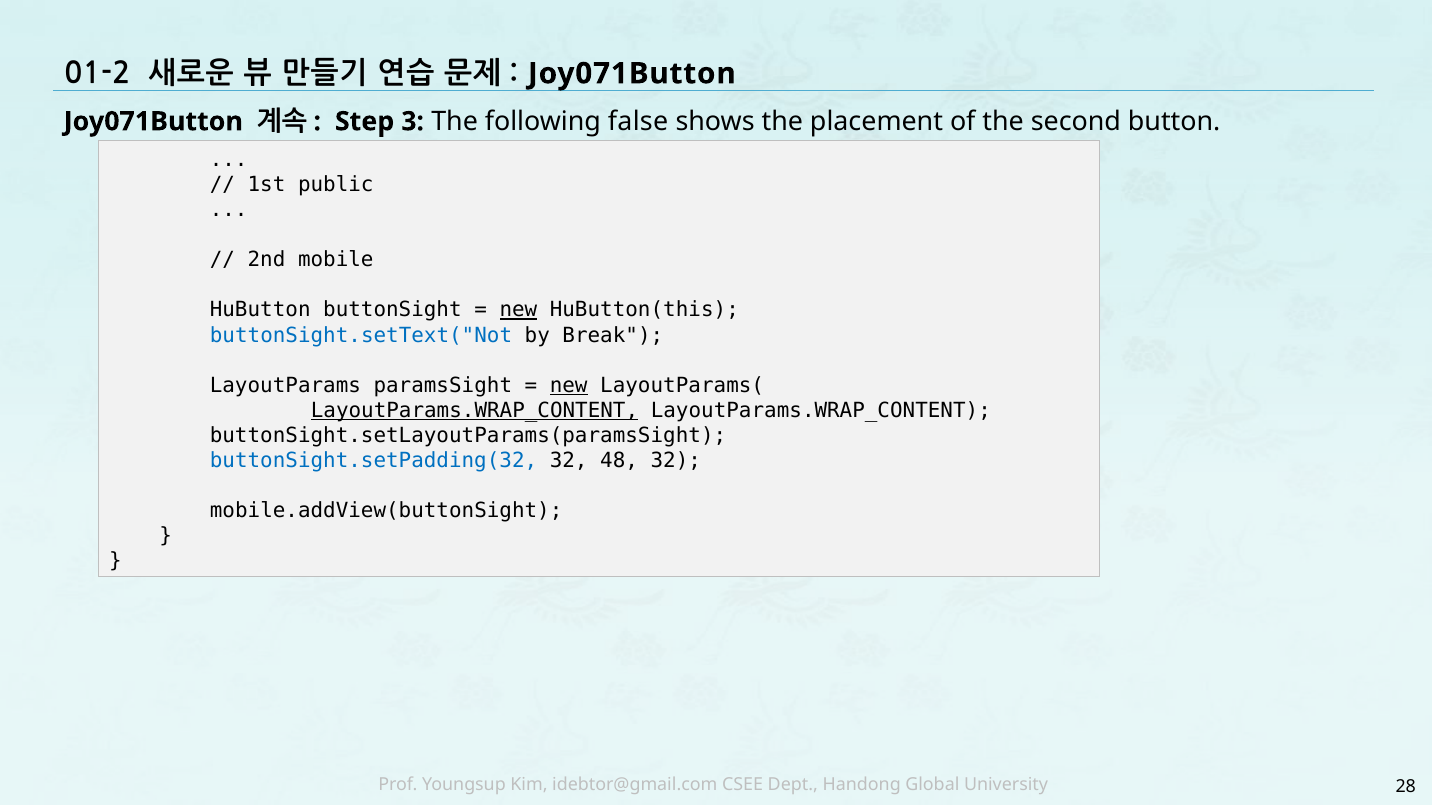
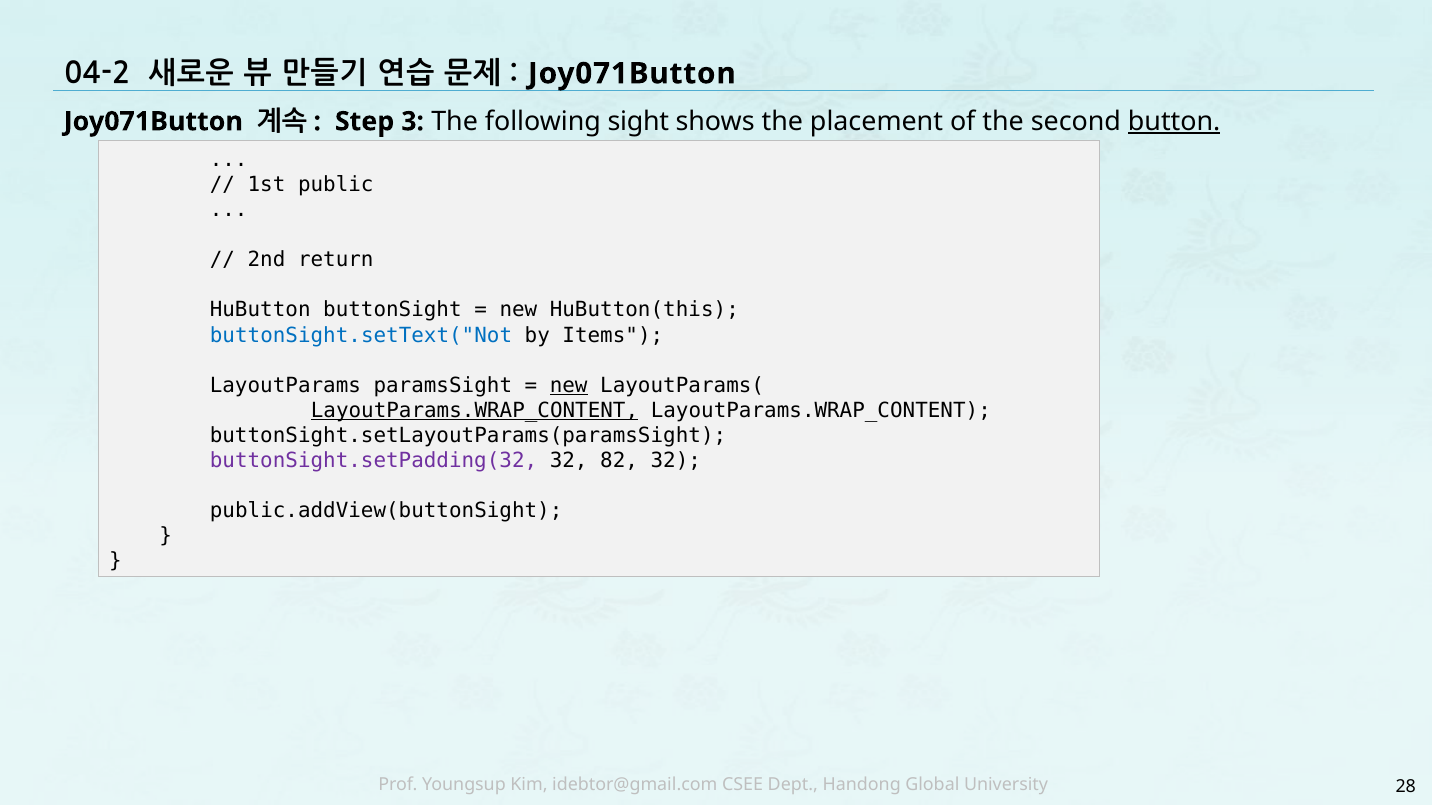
01-2: 01-2 -> 04-2 (97, 74)
false: false -> sight (638, 122)
button underline: none -> present (1174, 122)
mobile: mobile -> return (336, 260)
new underline: present -> none (518, 310)
Break: Break -> Items (613, 335)
buttonSight.setPadding(32 colour: blue -> purple (374, 461)
48: 48 -> 82 (619, 461)
mobile.addView(buttonSight: mobile.addView(buttonSight -> public.addView(buttonSight (386, 511)
